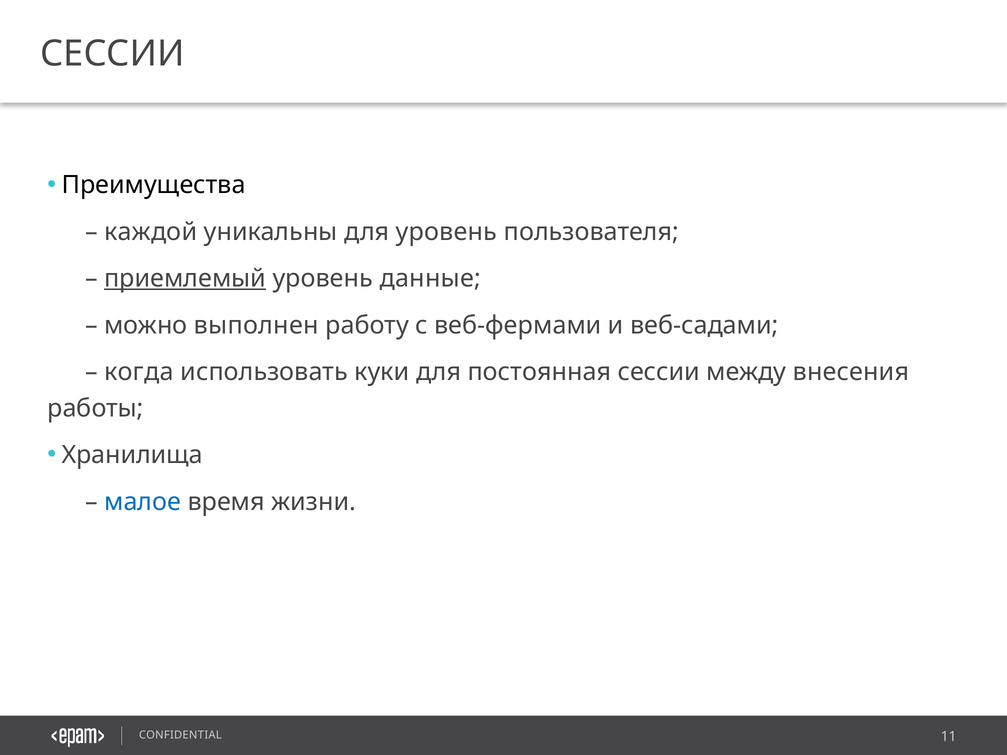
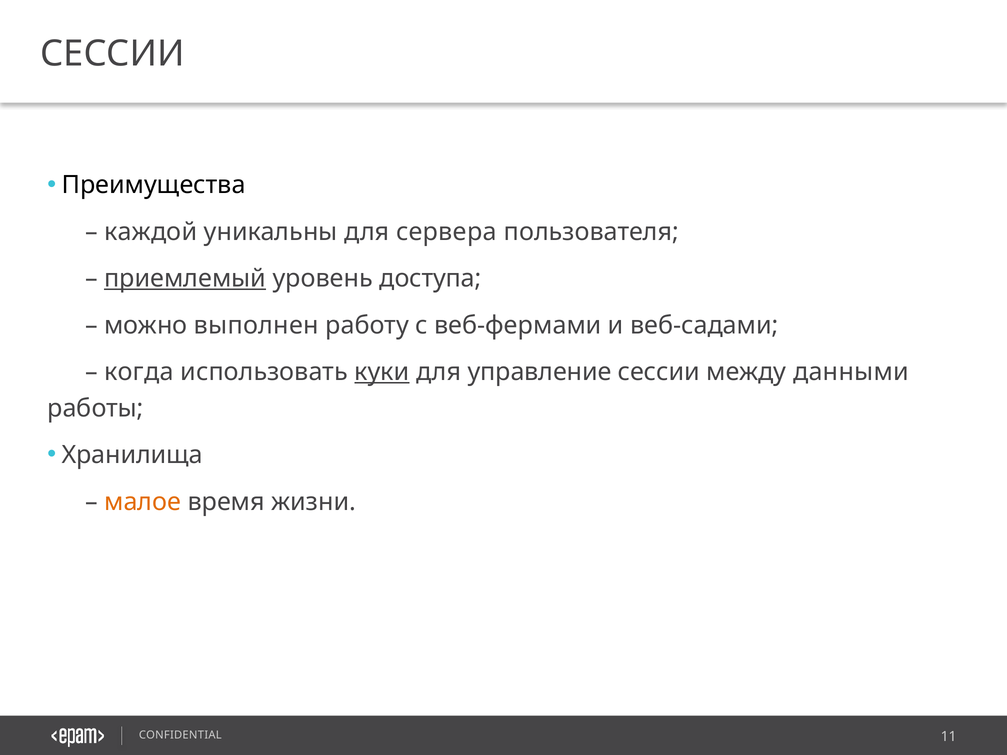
для уровень: уровень -> сервера (446, 232)
данные: данные -> доступа (430, 279)
куки underline: none -> present (382, 372)
постоянная: постоянная -> управление (540, 372)
внесения: внесения -> данными (851, 372)
малое colour: blue -> orange (143, 502)
